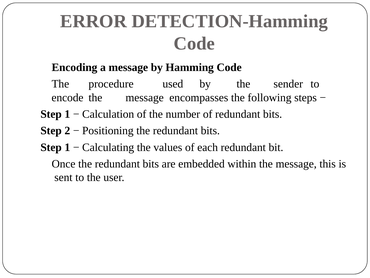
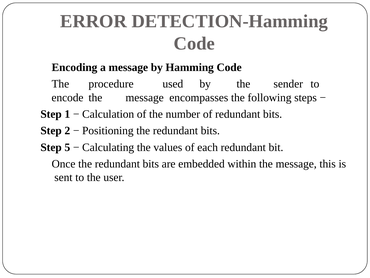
1: 1 -> 5 (67, 147)
